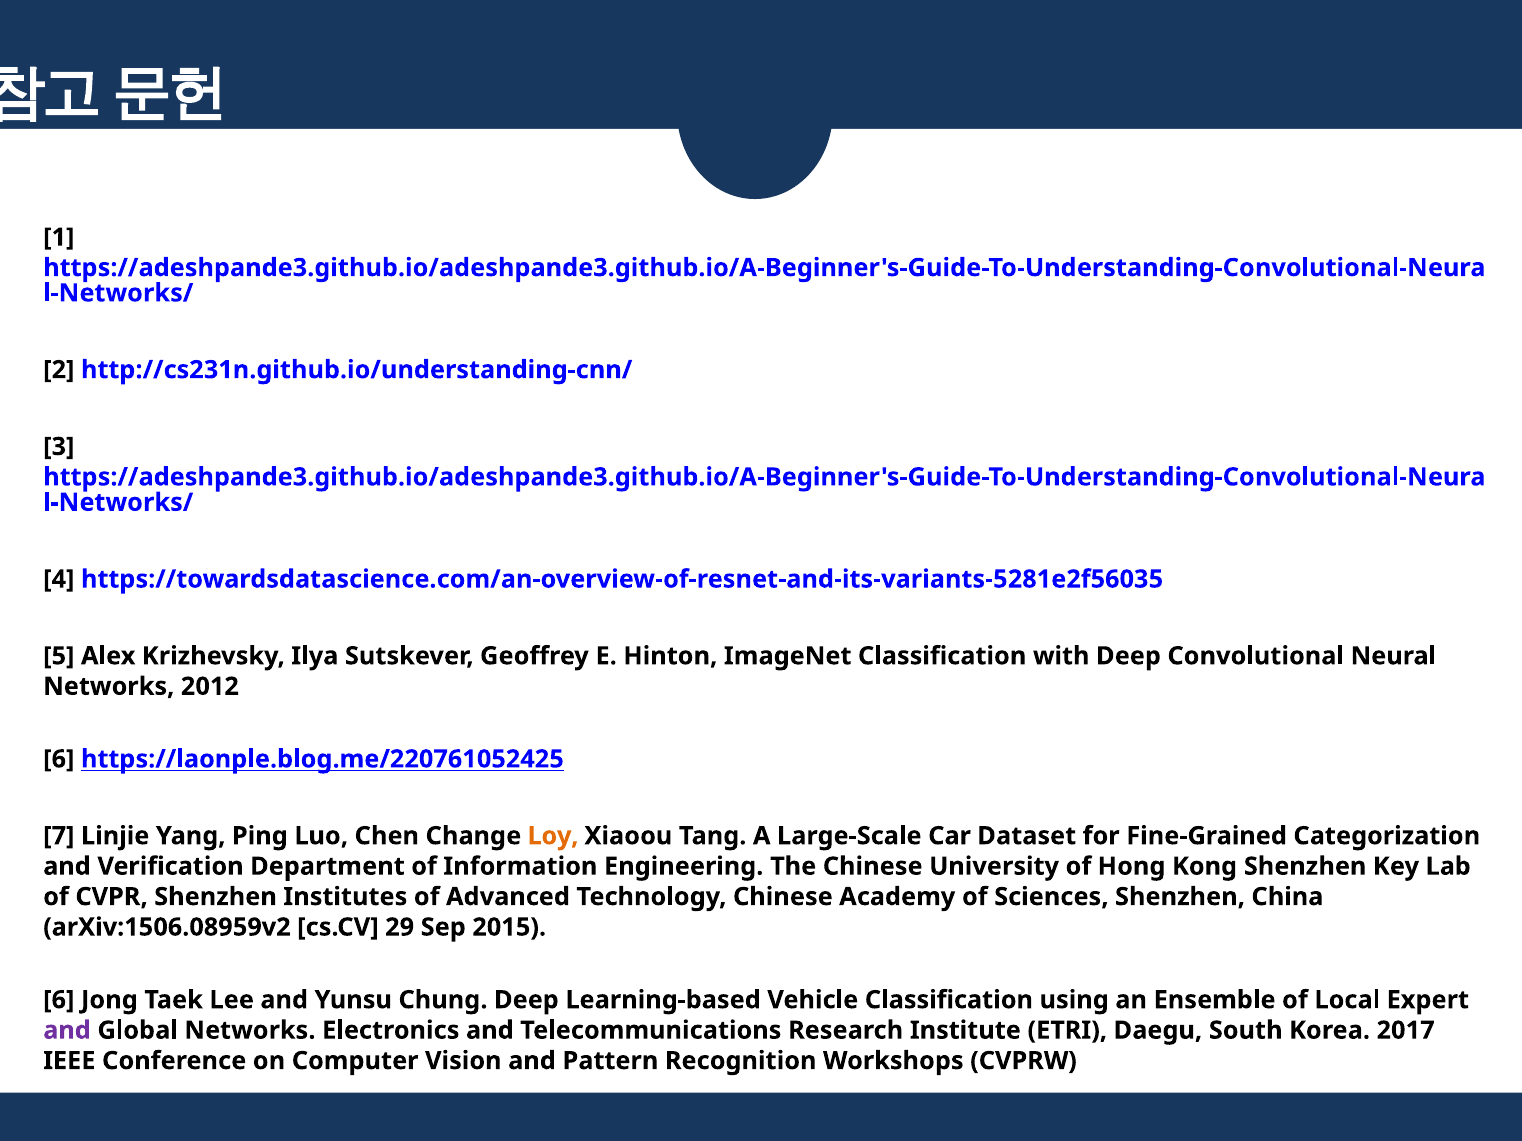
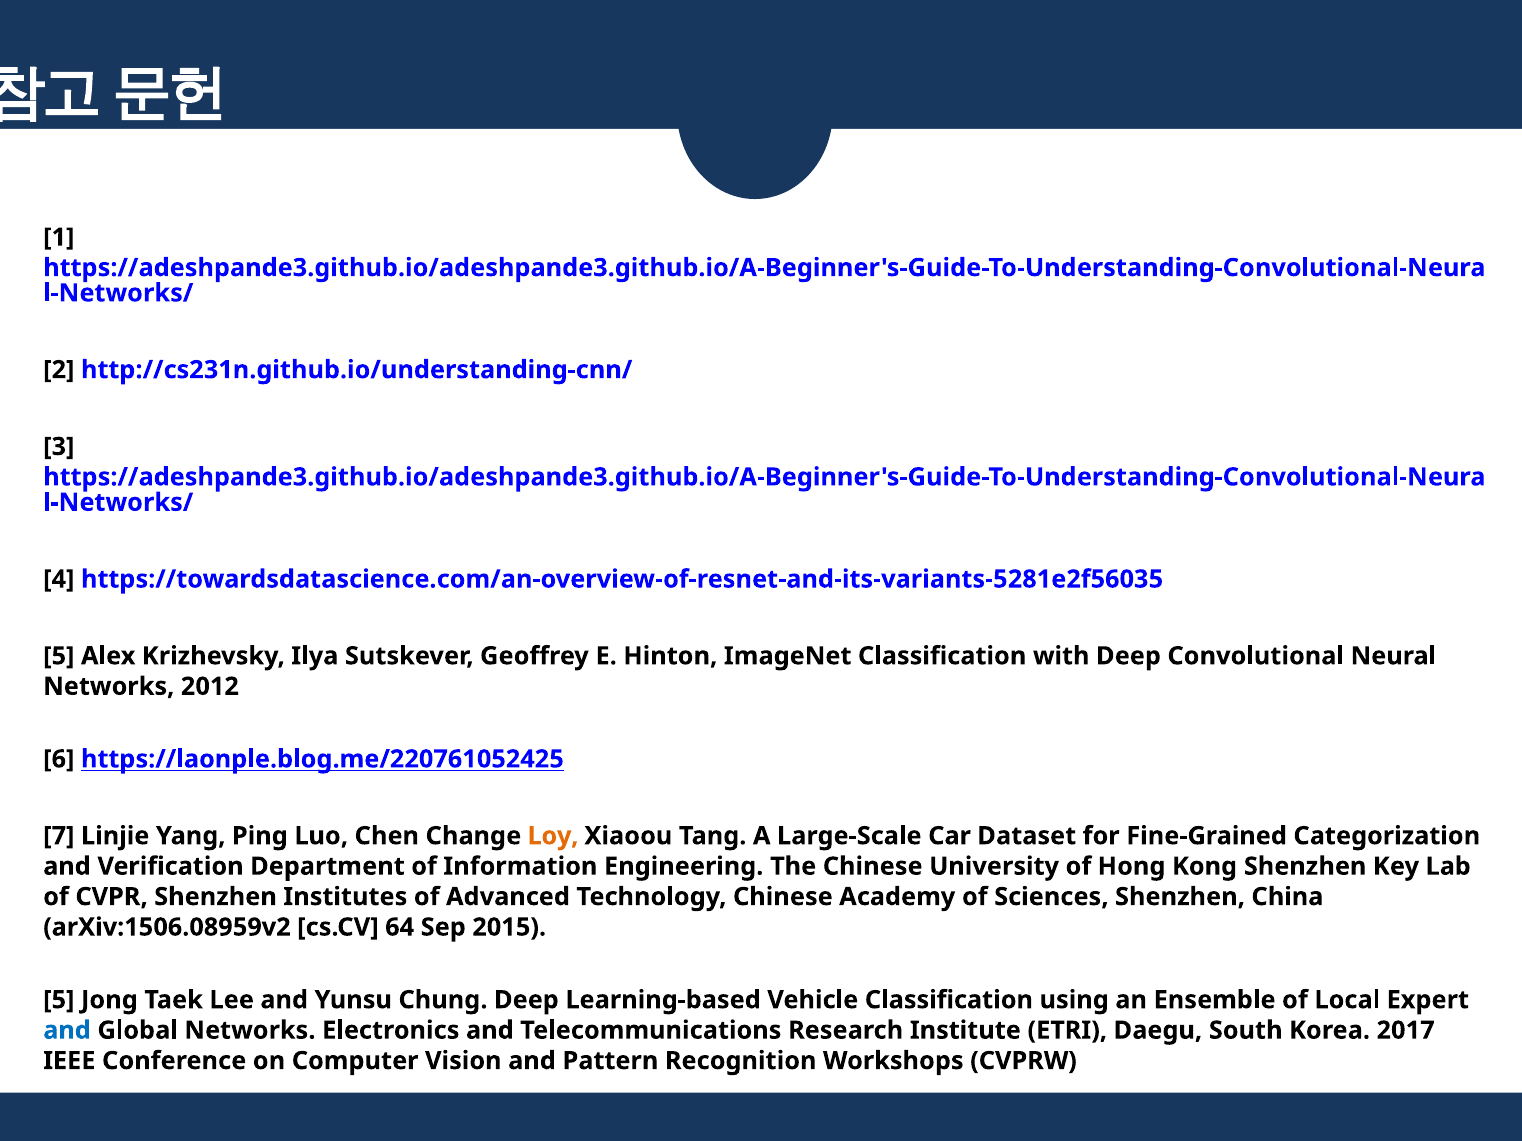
29: 29 -> 64 (400, 928)
6: 6 -> 5 (59, 1000)
and colour: purple -> blue (67, 1031)
